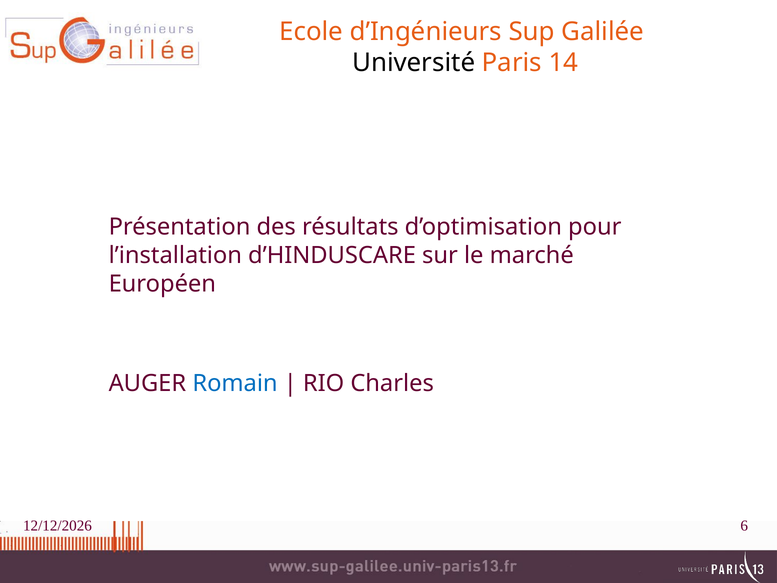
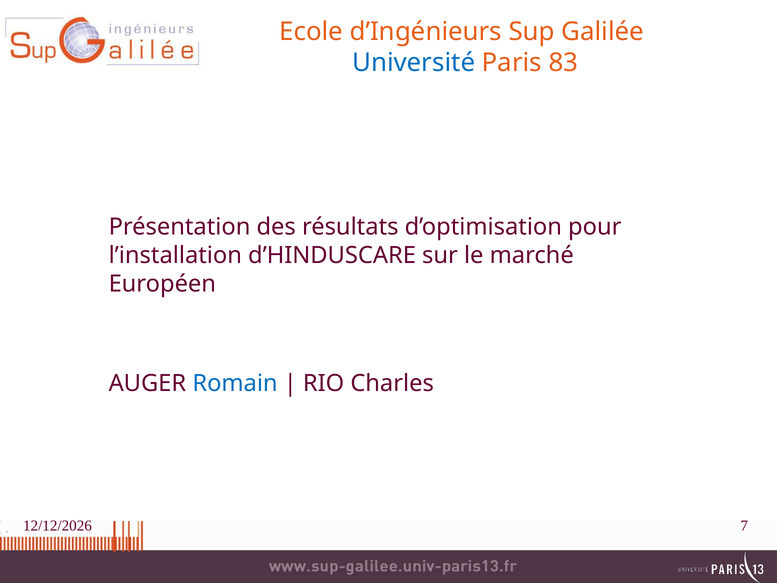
Université colour: black -> blue (414, 63)
14: 14 -> 83 (563, 63)
6: 6 -> 7 (744, 526)
